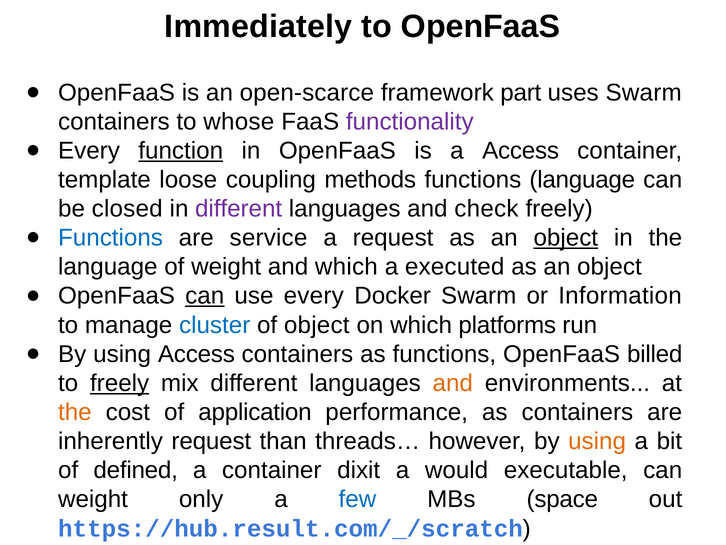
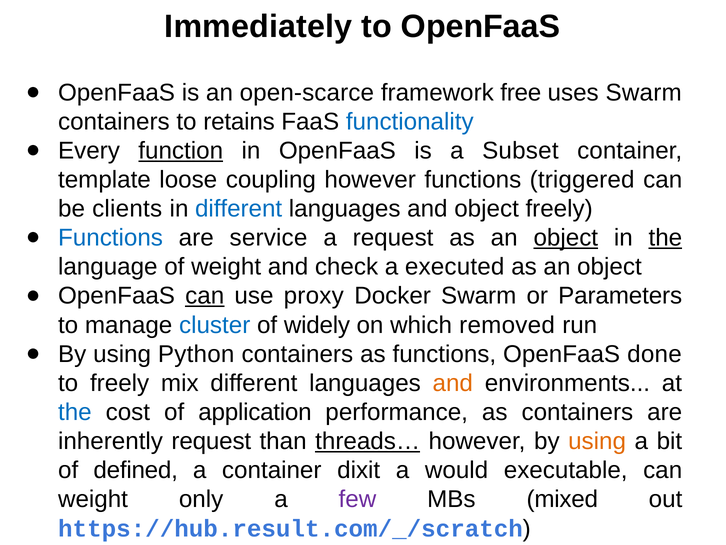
part: part -> free (521, 92)
whose: whose -> retains (239, 121)
functionality colour: purple -> blue (410, 121)
a Access: Access -> Subset (520, 151)
coupling methods: methods -> however (370, 180)
functions language: language -> triggered (582, 180)
closed: closed -> clients (127, 209)
different colour: purple -> blue (239, 209)
and check: check -> object (487, 209)
the underline: none -> present (665, 238)
and which: which -> check (347, 267)
use every: every -> proxy (314, 296)
Information: Information -> Parameters (620, 296)
of object: object -> widely (317, 325)
platforms: platforms -> removed (507, 325)
using Access: Access -> Python (196, 354)
billed: billed -> done (654, 354)
freely underline: present -> none (120, 383)
the colour: orange -> blue (75, 412)
threads… underline: none -> present (368, 441)
few colour: blue -> purple (357, 499)
space: space -> mixed (562, 499)
